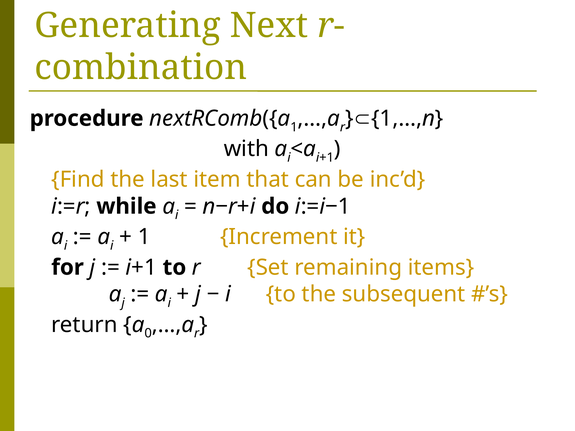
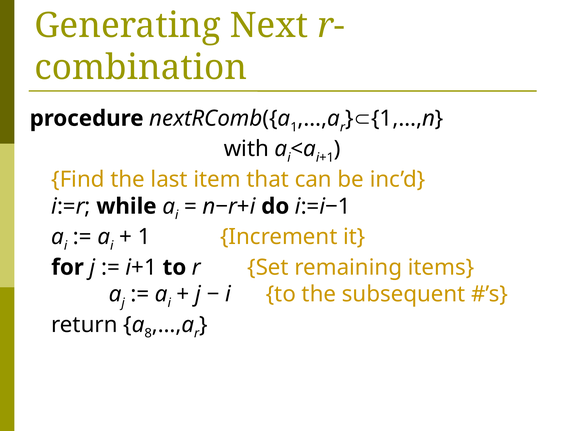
0: 0 -> 8 (148, 334)
